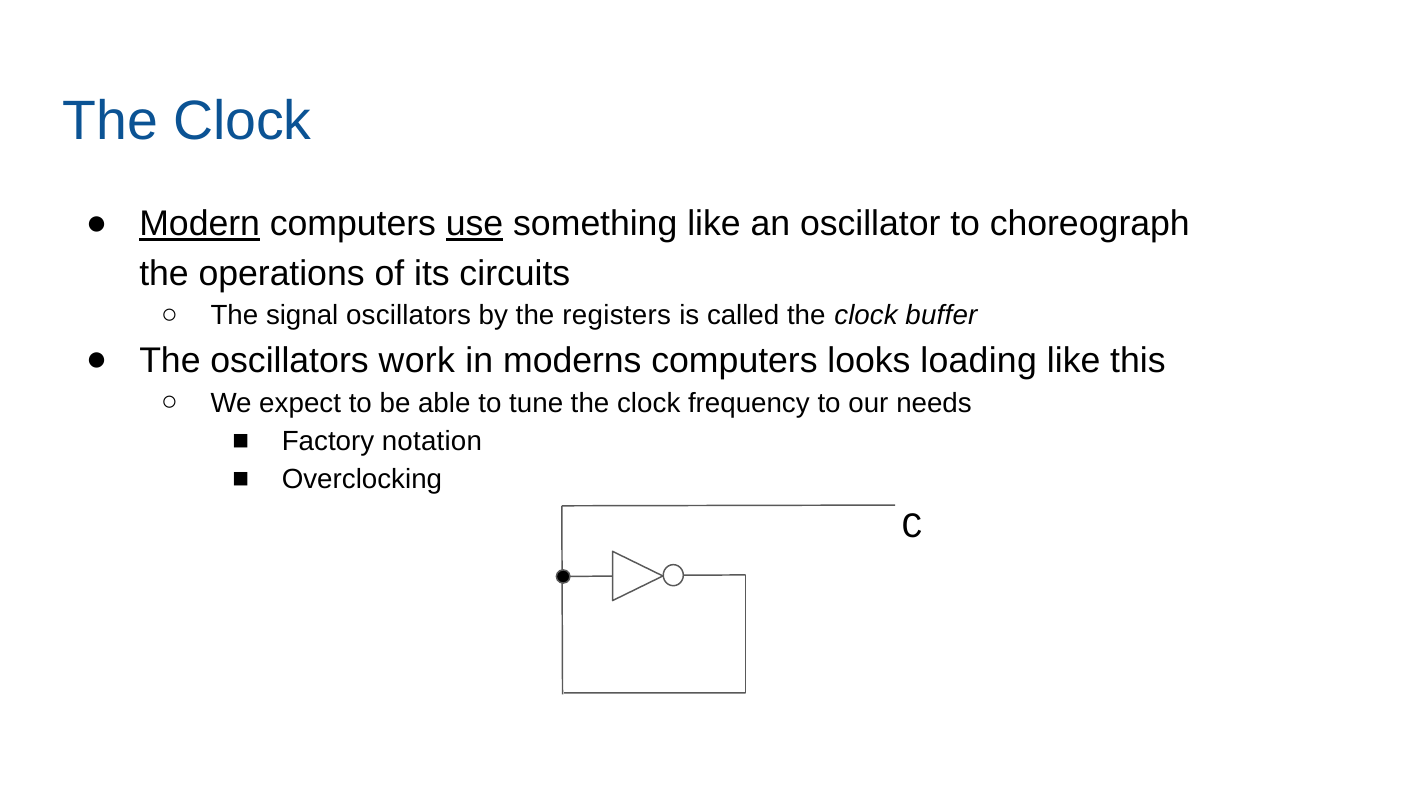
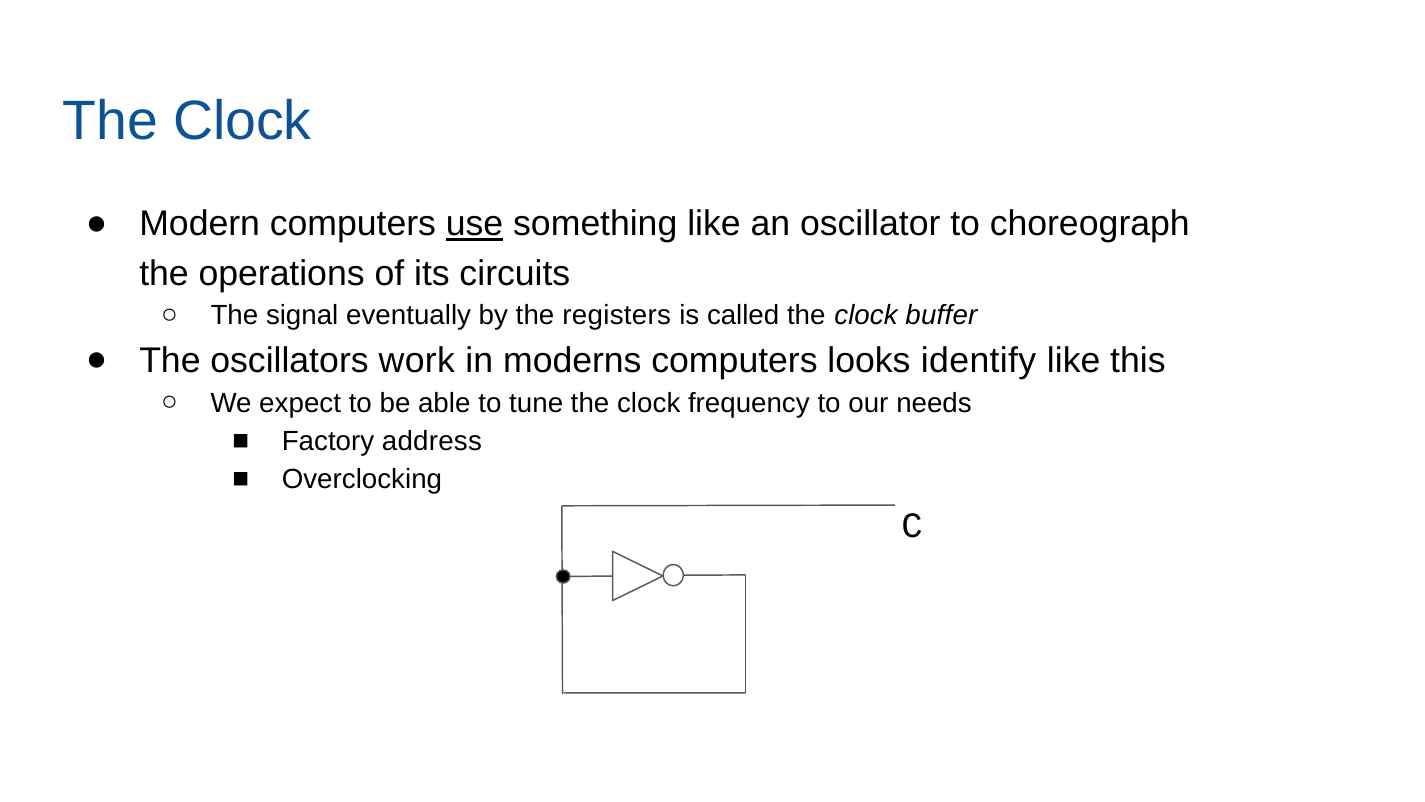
Modern underline: present -> none (200, 224)
signal oscillators: oscillators -> eventually (409, 316)
loading: loading -> identify (979, 361)
notation: notation -> address (432, 441)
